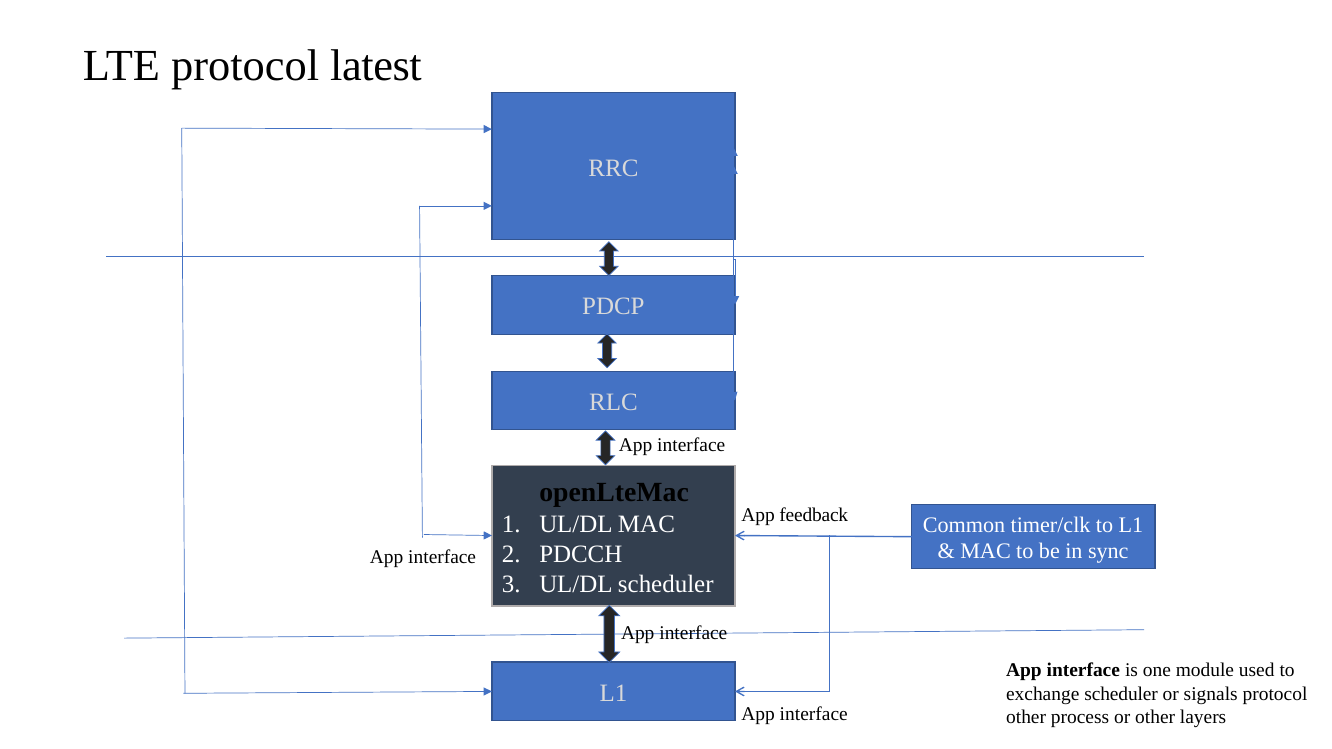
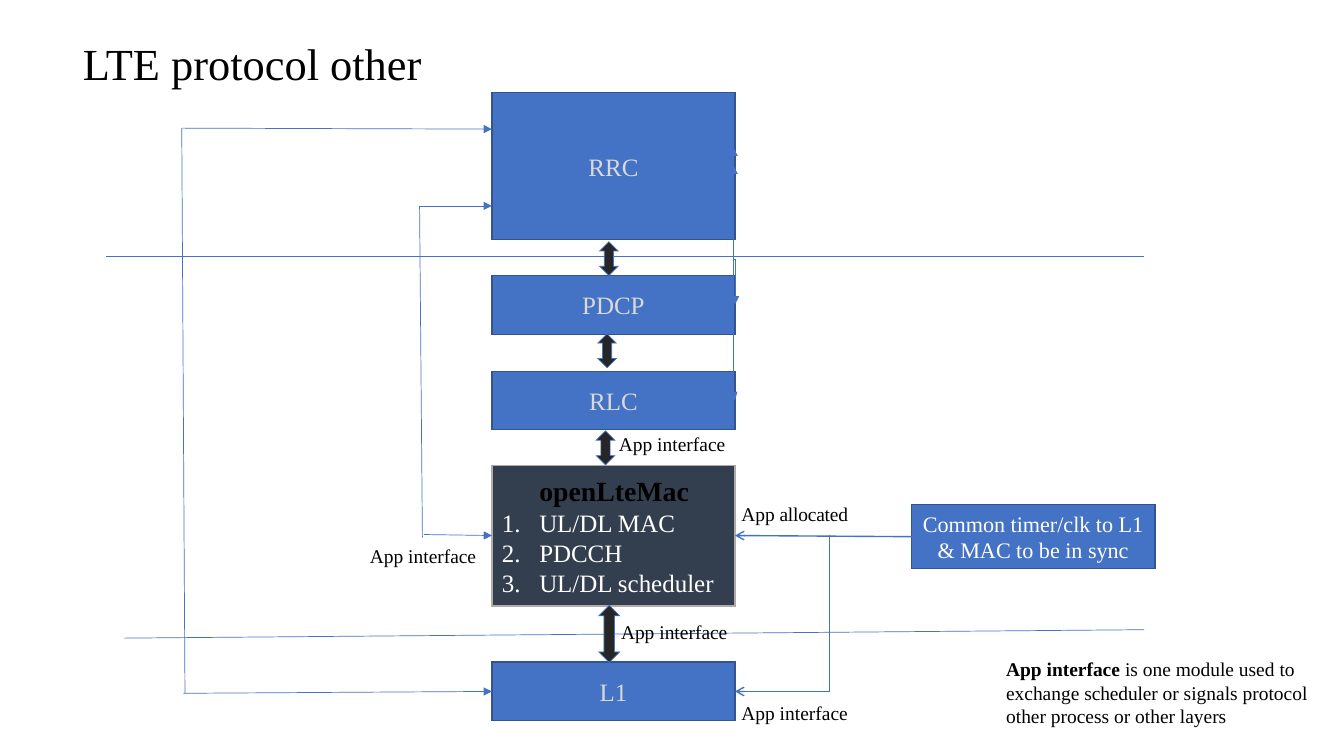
LTE protocol latest: latest -> other (376, 66)
feedback: feedback -> allocated (814, 515)
